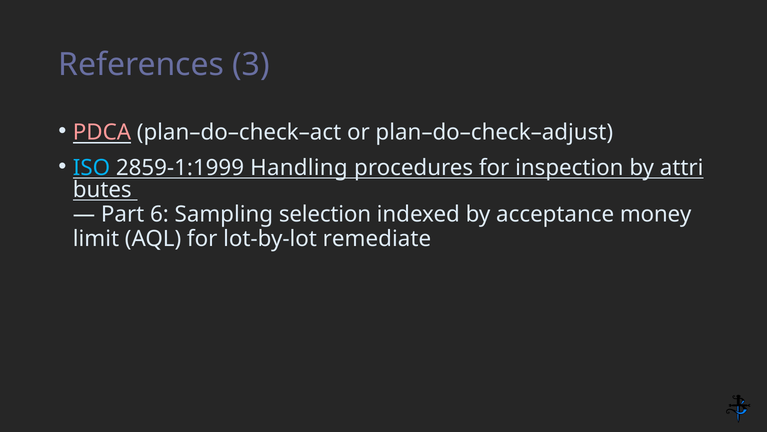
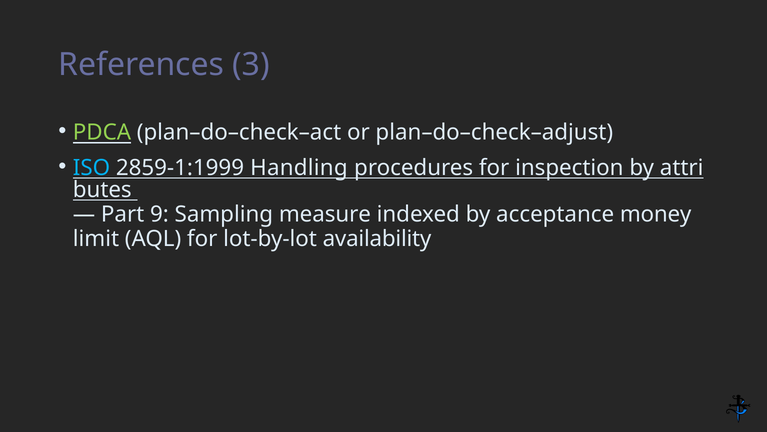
PDCA colour: pink -> light green (102, 132)
6: 6 -> 9 (159, 214)
selection: selection -> measure (325, 214)
remediate: remediate -> availability (377, 238)
